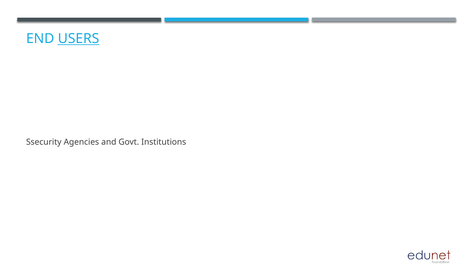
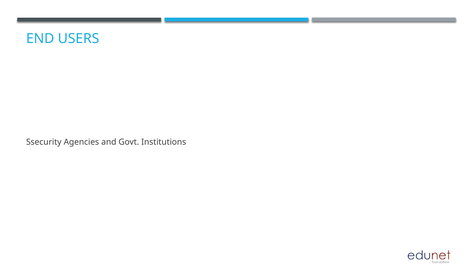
USERS underline: present -> none (79, 39)
